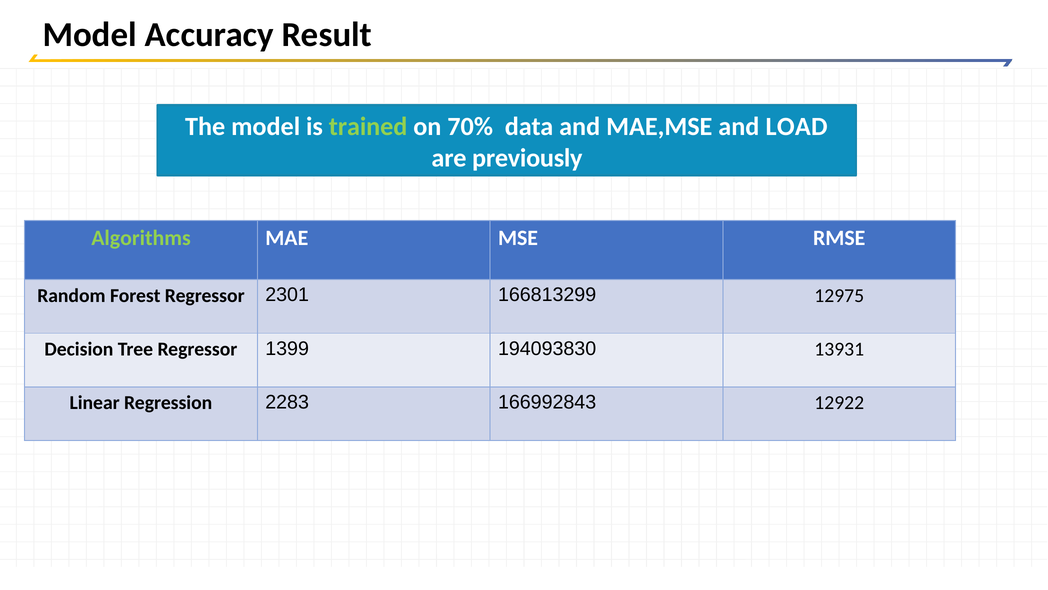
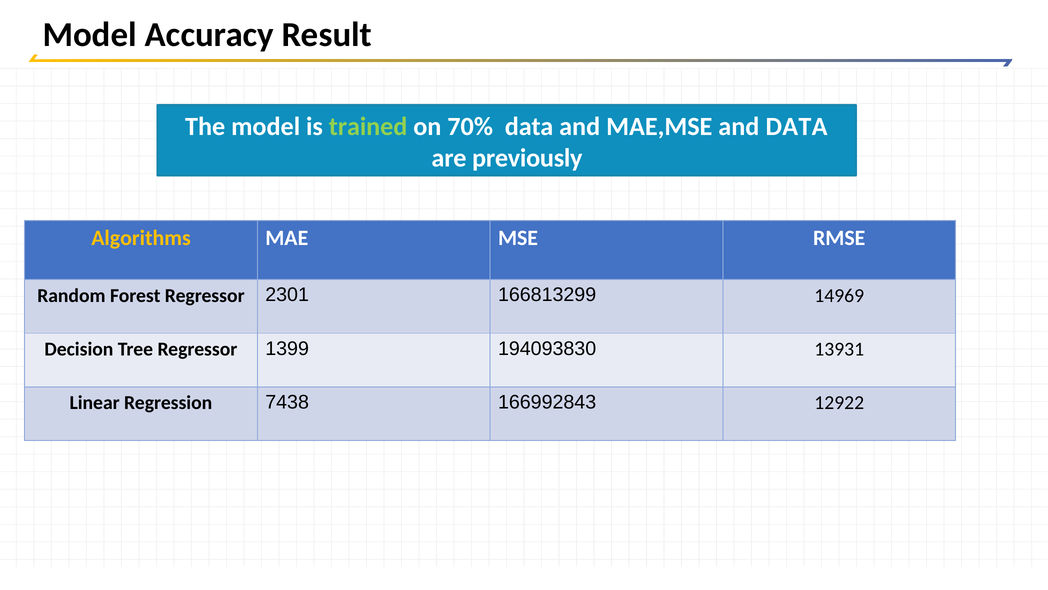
and LOAD: LOAD -> DATA (797, 126)
Algorithms colour: light green -> yellow (141, 238)
12975: 12975 -> 14969 (839, 296)
2283: 2283 -> 7438 (287, 402)
